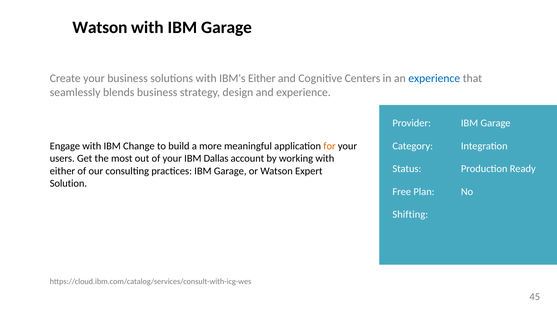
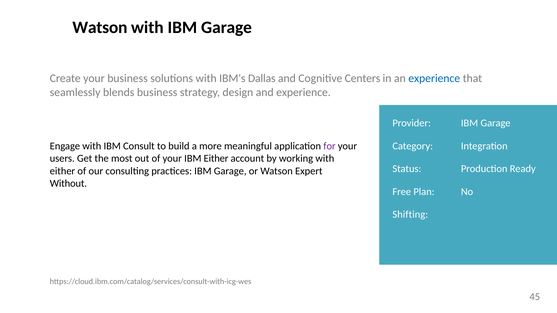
IBM's Either: Either -> Dallas (262, 78)
Change: Change -> Consult (139, 146)
for colour: orange -> purple (330, 146)
IBM Dallas: Dallas -> Either (216, 159)
Solution: Solution -> Without (68, 184)
